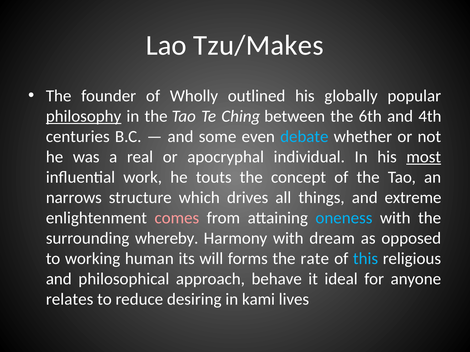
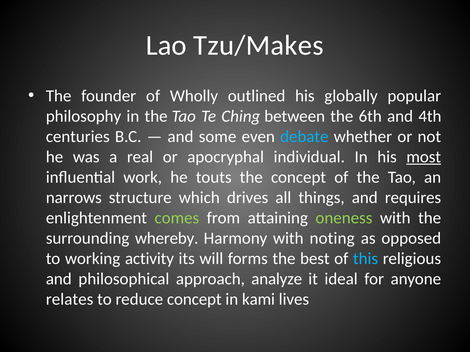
philosophy underline: present -> none (84, 116)
extreme: extreme -> requires (413, 198)
comes colour: pink -> light green (177, 218)
oneness colour: light blue -> light green (344, 218)
dream: dream -> noting (332, 238)
human: human -> activity (149, 259)
rate: rate -> best (315, 259)
behave: behave -> analyze (277, 279)
reduce desiring: desiring -> concept (194, 300)
